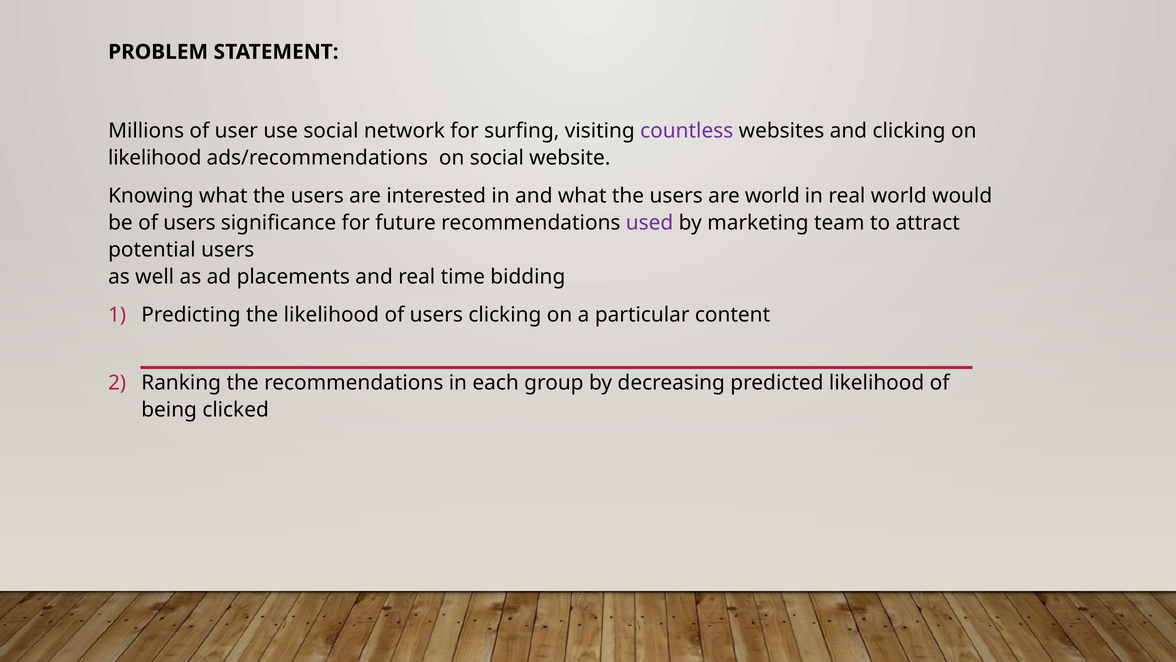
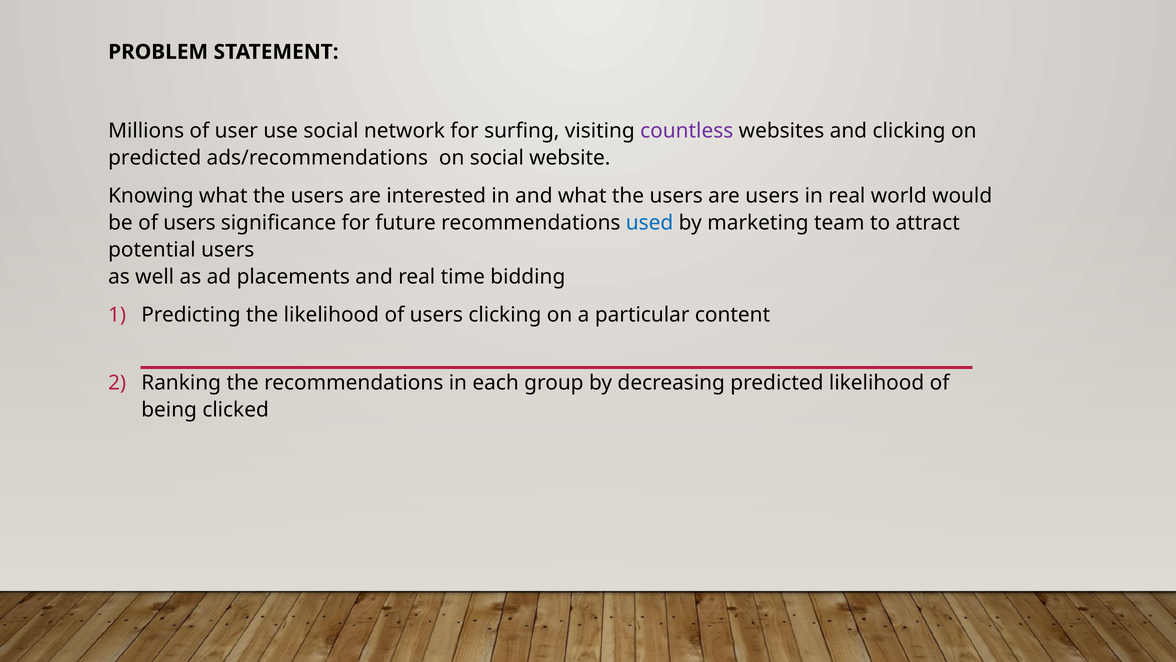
likelihood: likelihood -> predicted (155, 158)
are world: world -> users (772, 196)
used colour: purple -> blue (650, 223)
